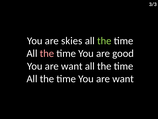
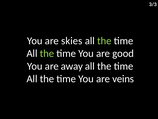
the colour: pink -> light green (47, 53)
want: want -> away (72, 66)
time You are want: want -> veins (123, 79)
